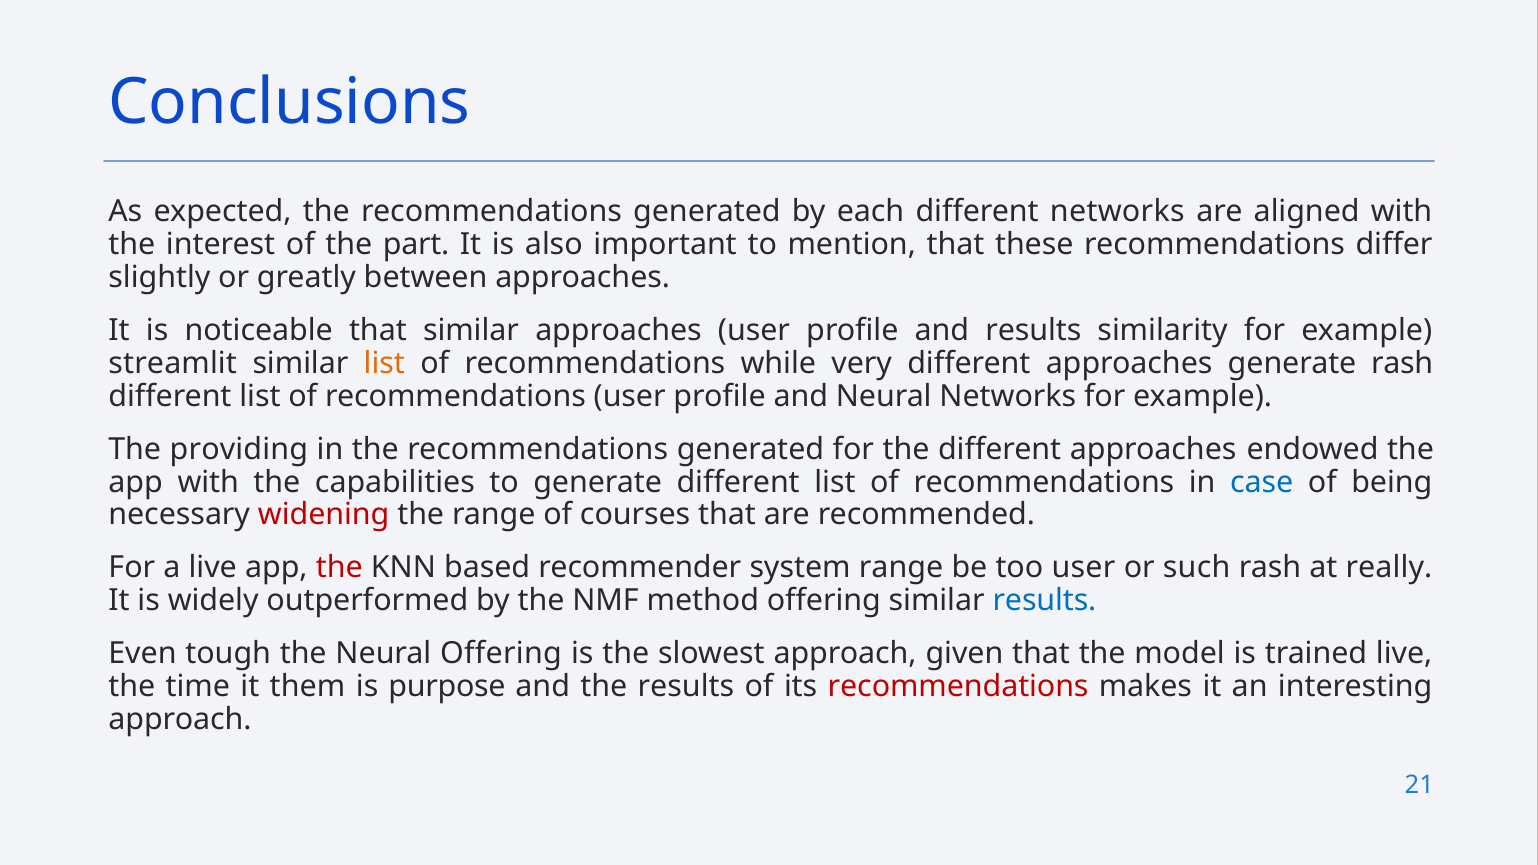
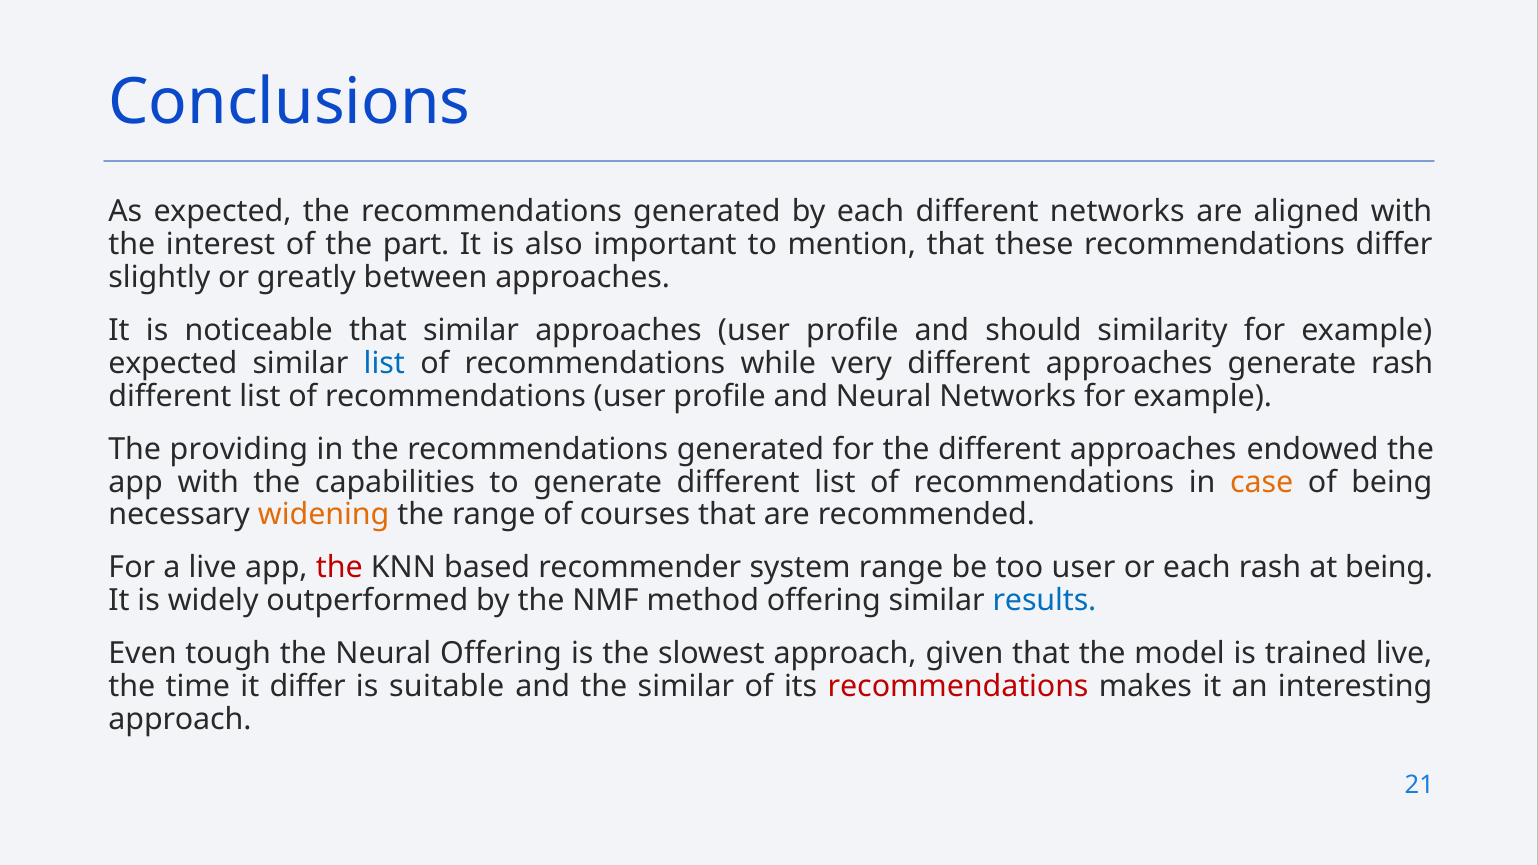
and results: results -> should (1033, 330)
streamlit: streamlit -> expected (173, 363)
list colour: orange -> blue (384, 363)
case colour: blue -> orange (1262, 482)
widening colour: red -> orange (324, 515)
or such: such -> each (1197, 568)
at really: really -> being (1389, 568)
it them: them -> differ (308, 687)
purpose: purpose -> suitable (447, 687)
the results: results -> similar (686, 687)
